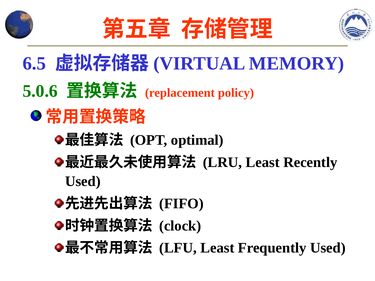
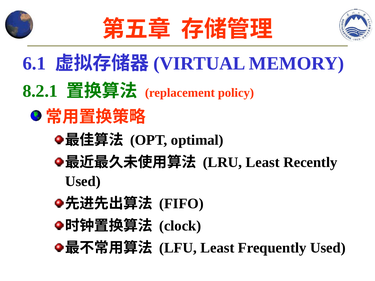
6.5: 6.5 -> 6.1 (34, 64)
5.0.6: 5.0.6 -> 8.2.1 (40, 91)
